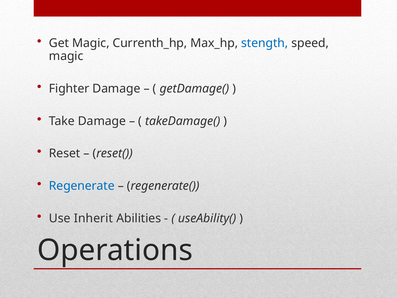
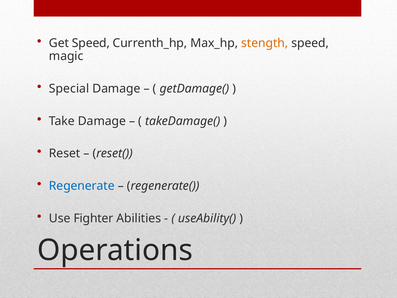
Get Magic: Magic -> Speed (91, 43)
stength colour: blue -> orange (265, 43)
Fighter: Fighter -> Special (69, 89)
Inherit: Inherit -> Fighter (93, 218)
